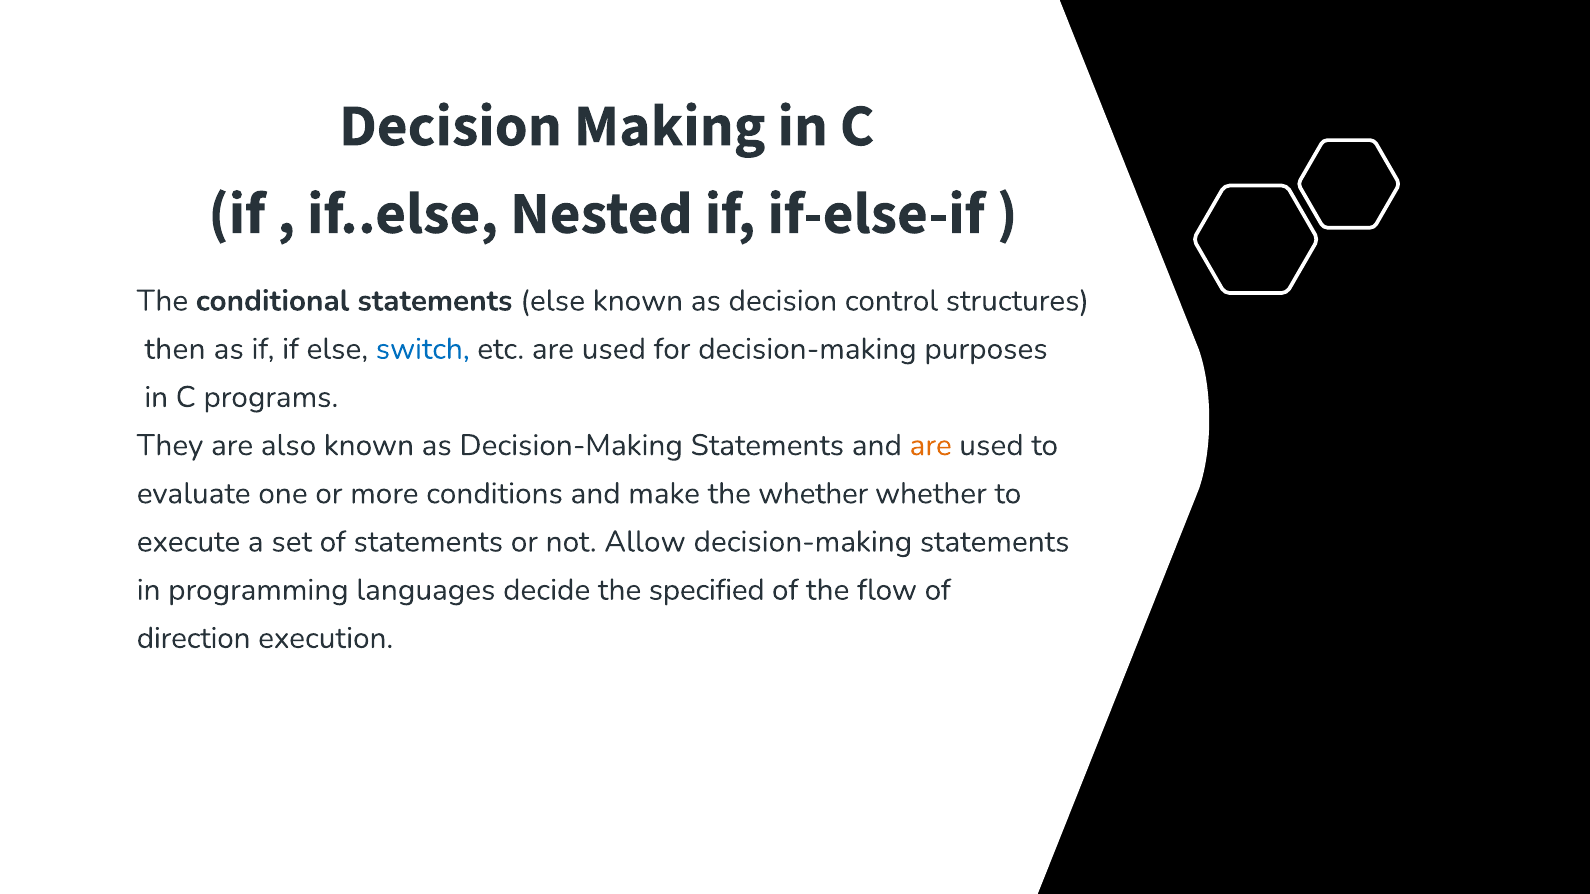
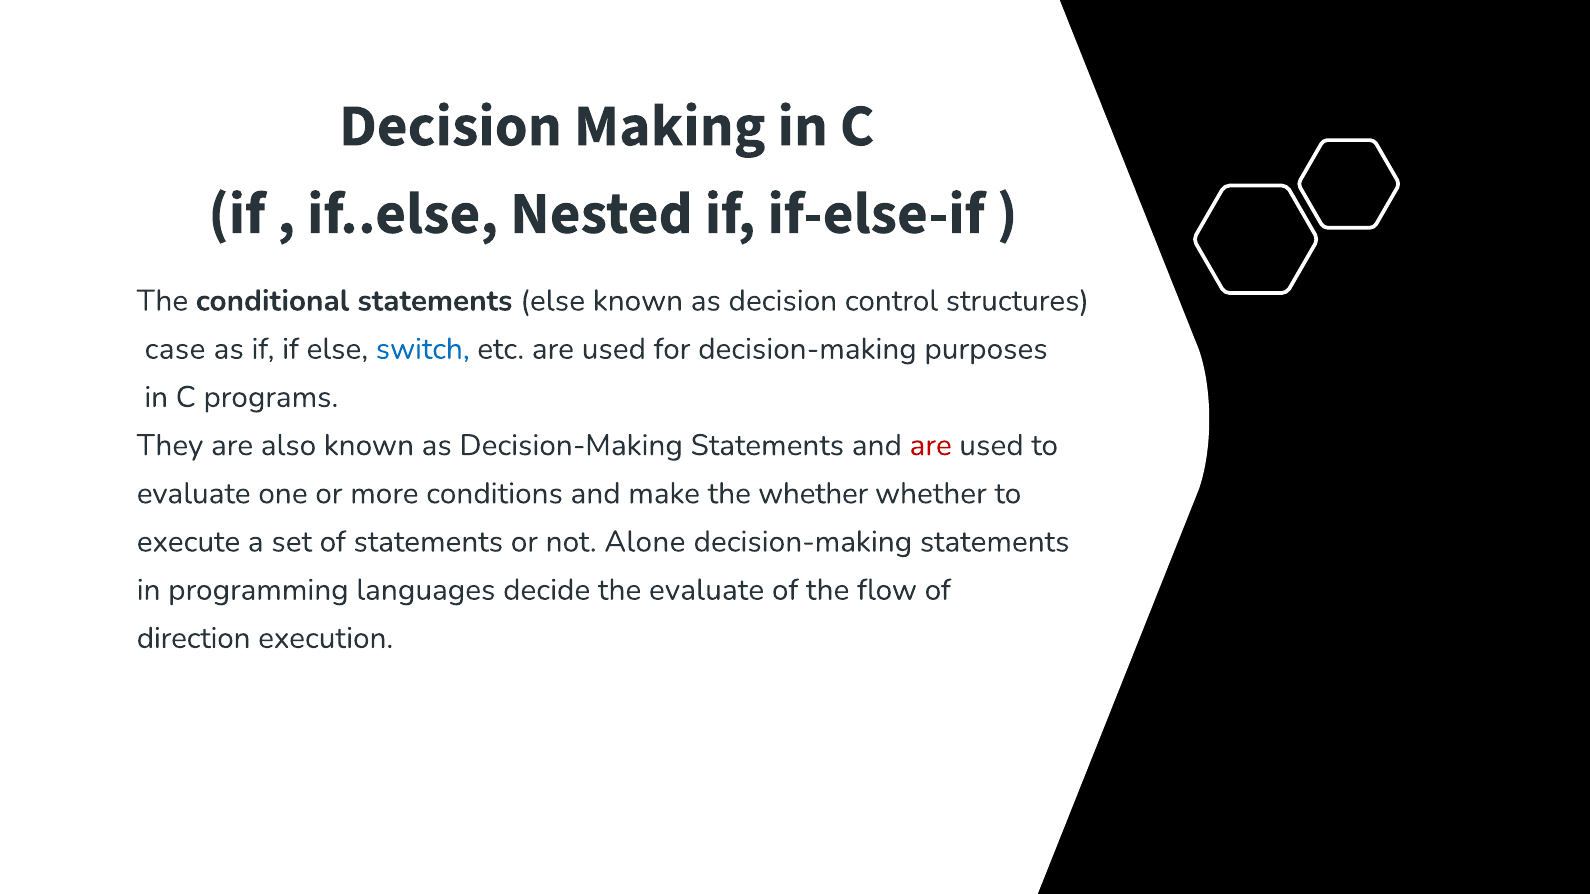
then: then -> case (175, 349)
are colour: orange -> red (931, 445)
Allow: Allow -> Alone (645, 542)
the specified: specified -> evaluate (707, 590)
